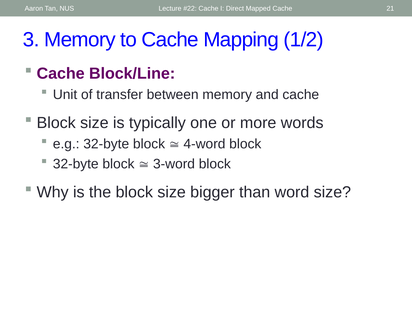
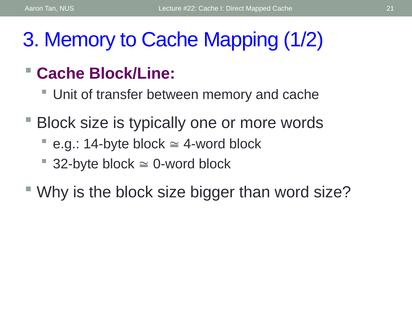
e.g 32-byte: 32-byte -> 14-byte (106, 144)
3-word: 3-word -> 0-word (174, 164)
